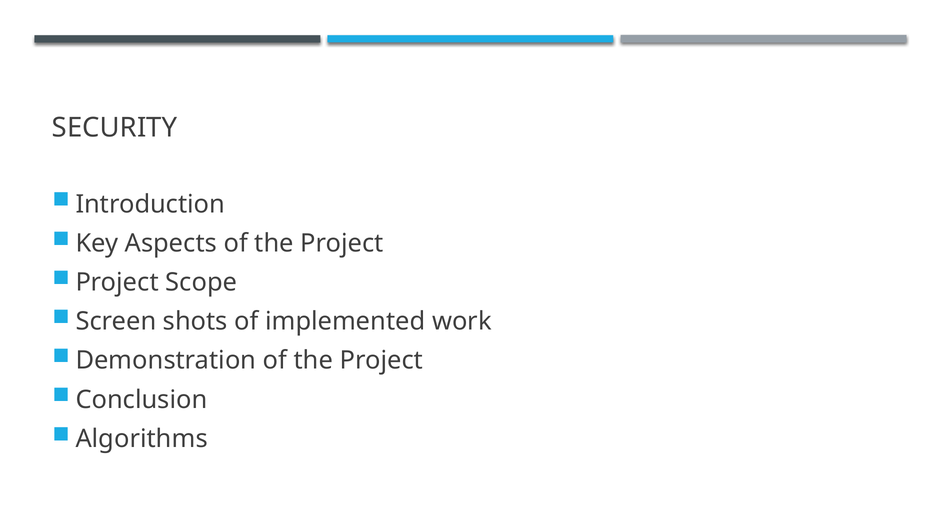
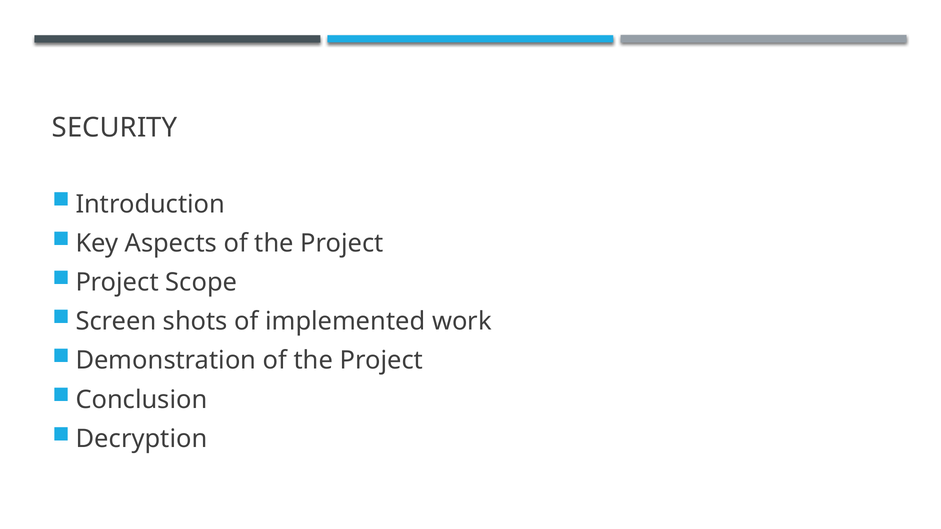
Algorithms: Algorithms -> Decryption (142, 439)
